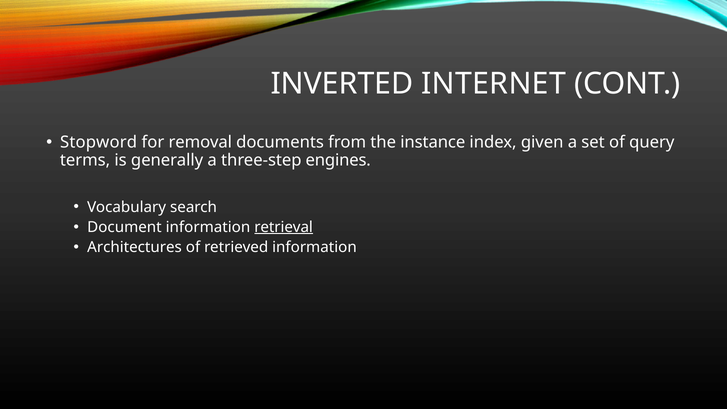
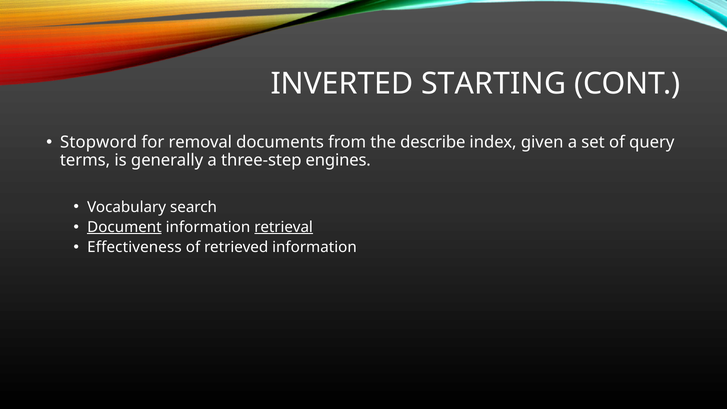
INTERNET: INTERNET -> STARTING (494, 84)
instance: instance -> describe (433, 142)
Document underline: none -> present (124, 227)
Architectures: Architectures -> Effectiveness (134, 247)
